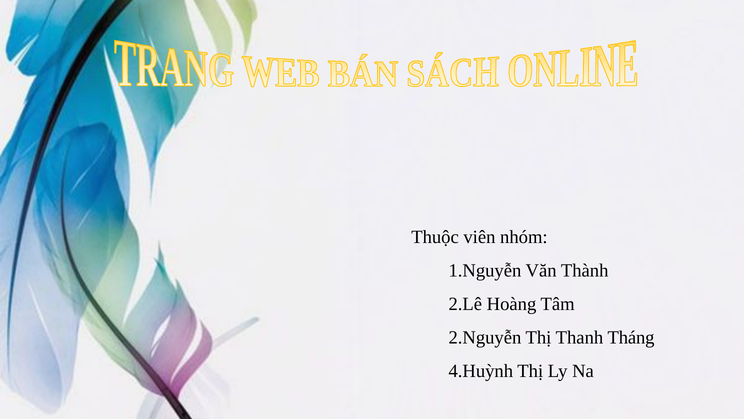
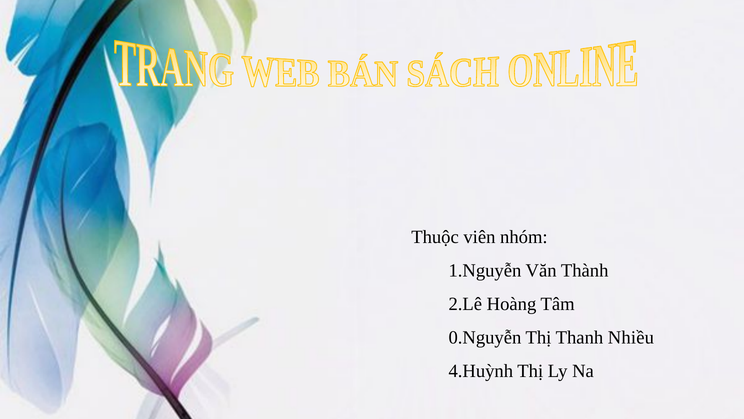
2.Nguyễn: 2.Nguyễn -> 0.Nguyễn (485, 337)
Tháng: Tháng -> Nhiều (631, 337)
